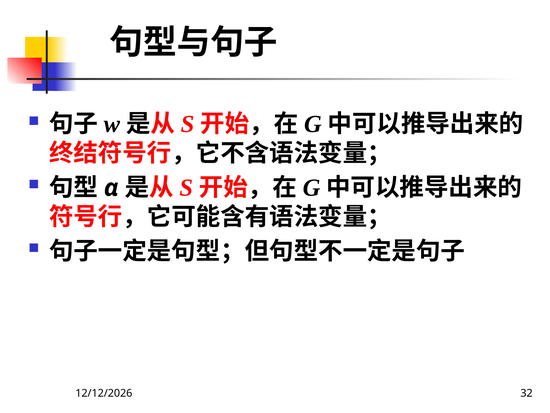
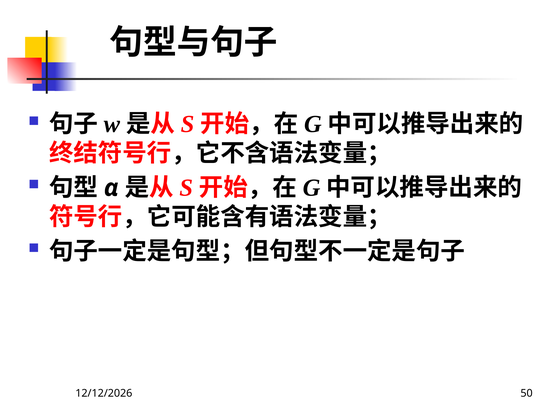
32: 32 -> 50 (527, 393)
